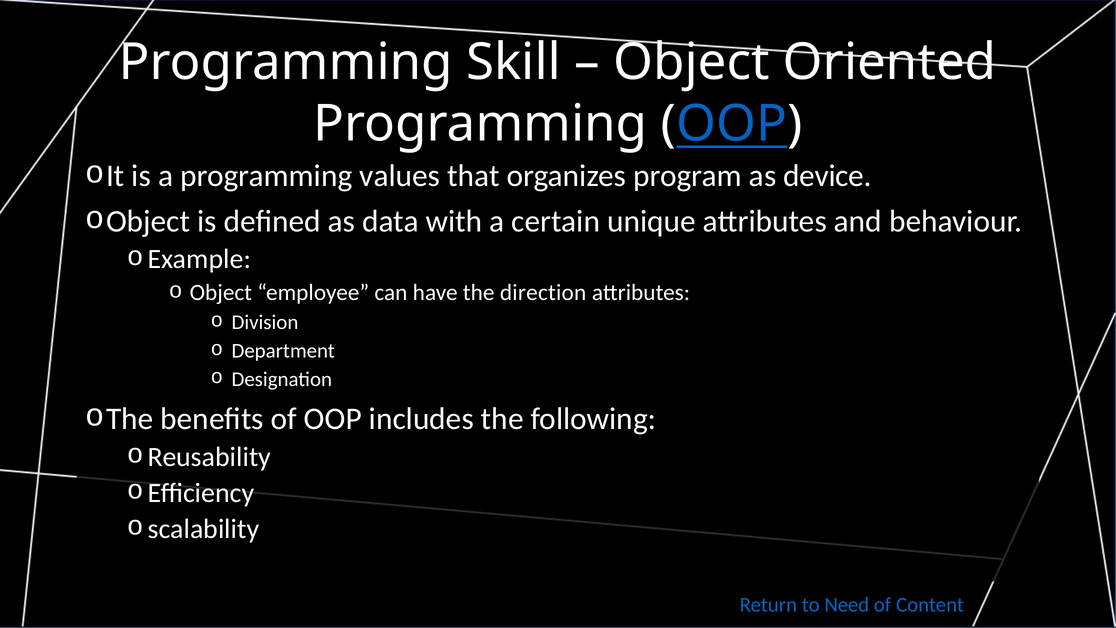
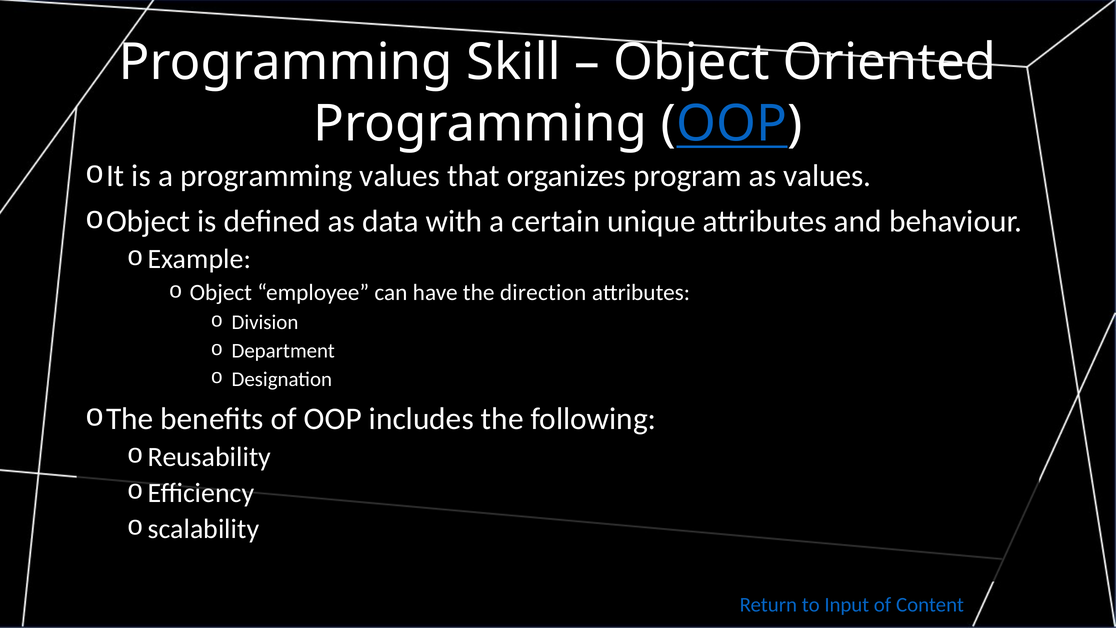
as device: device -> values (827, 176)
Need: Need -> Input (847, 604)
